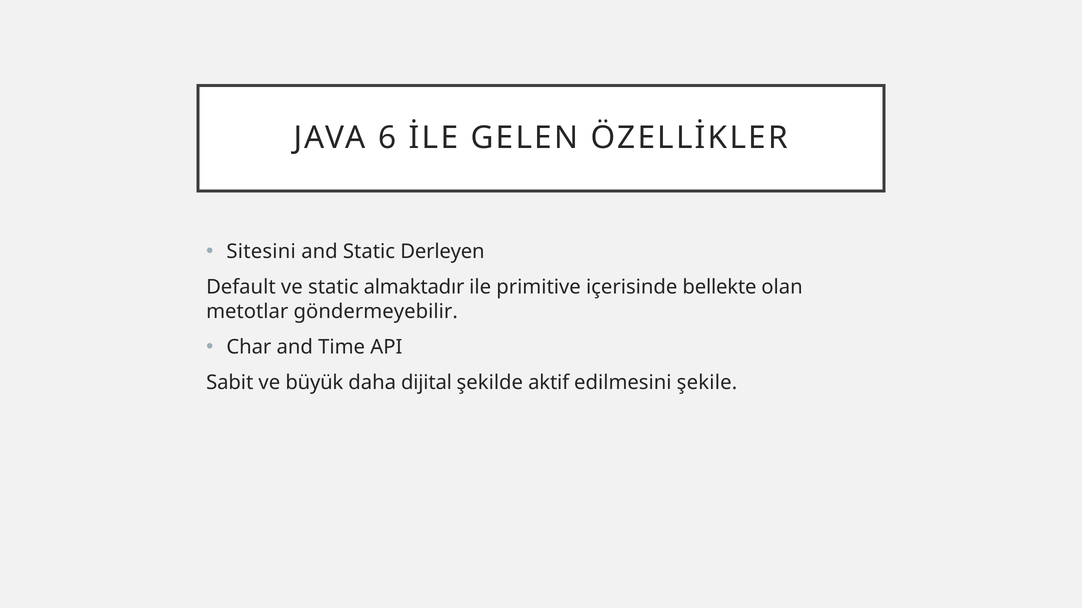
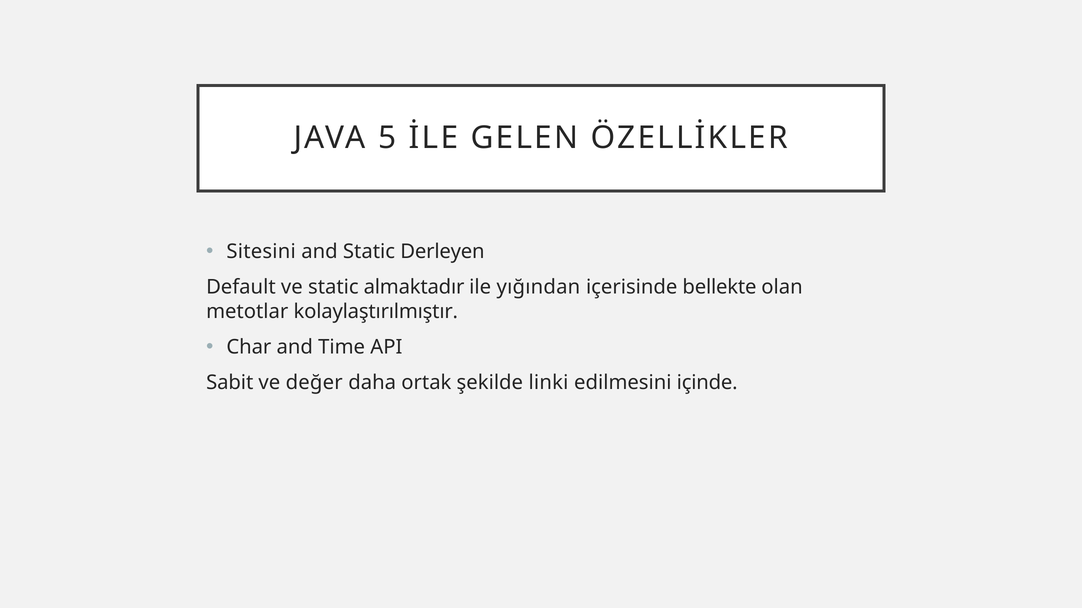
6: 6 -> 5 (387, 138)
primitive: primitive -> yığından (538, 287)
göndermeyebilir: göndermeyebilir -> kolaylaştırılmıştır (376, 312)
büyük: büyük -> değer (314, 383)
dijital: dijital -> ortak (426, 383)
aktif: aktif -> linki (548, 383)
şekile: şekile -> içinde (707, 383)
